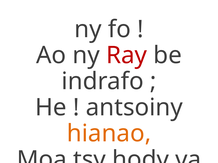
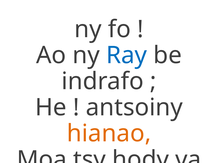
Ray colour: red -> blue (127, 55)
